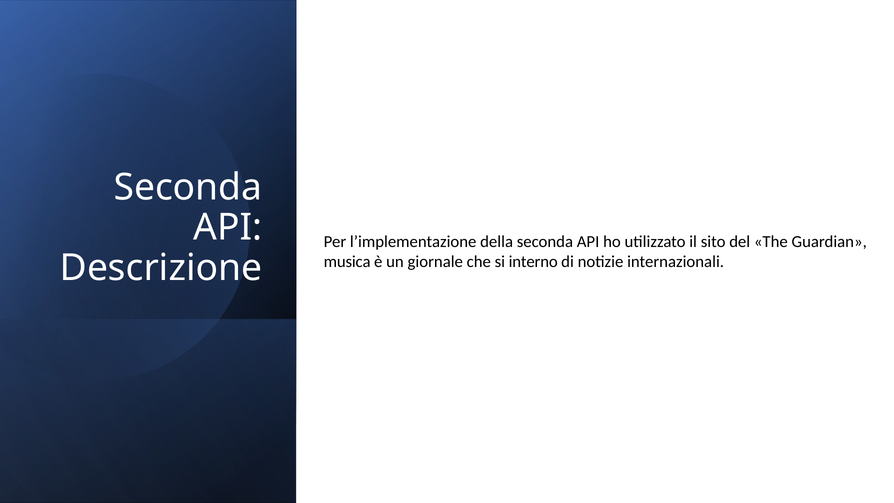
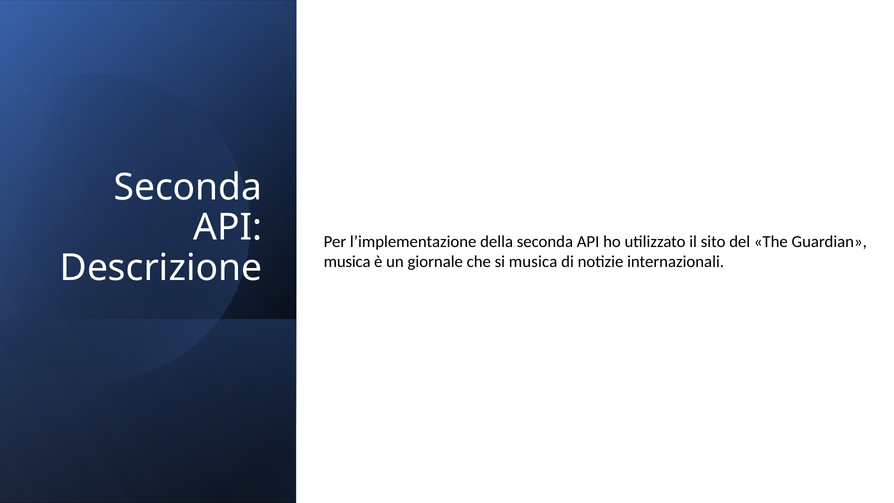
si interno: interno -> musica (533, 262)
